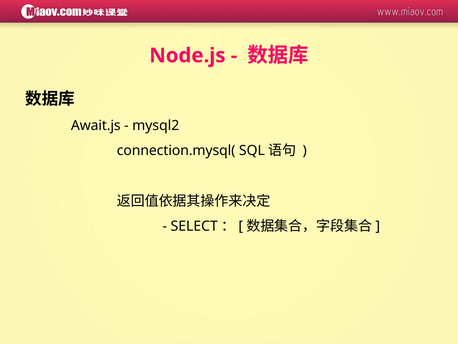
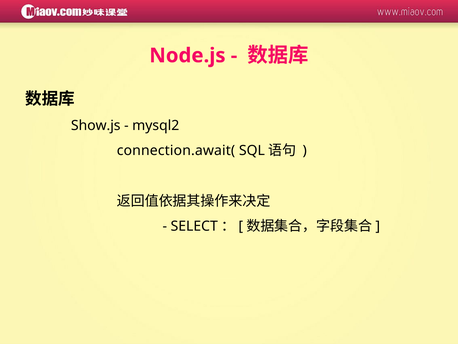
Await.js: Await.js -> Show.js (96, 125)
connection.mysql(: connection.mysql( -> connection.await( (176, 150)
